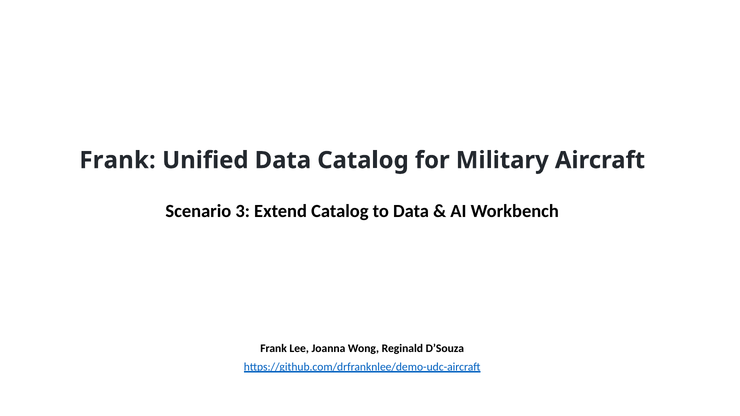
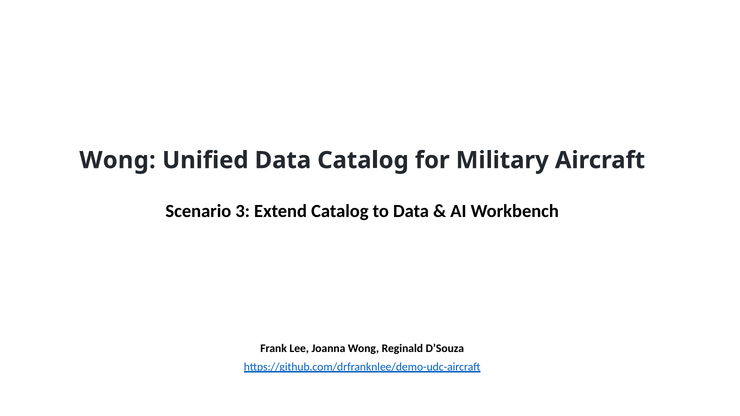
Frank: Frank -> Wong (118, 160)
